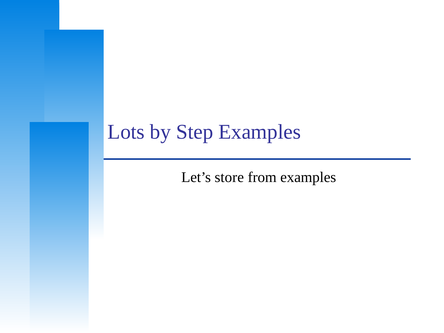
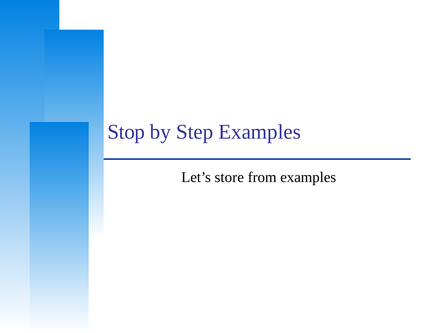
Lots: Lots -> Stop (126, 132)
